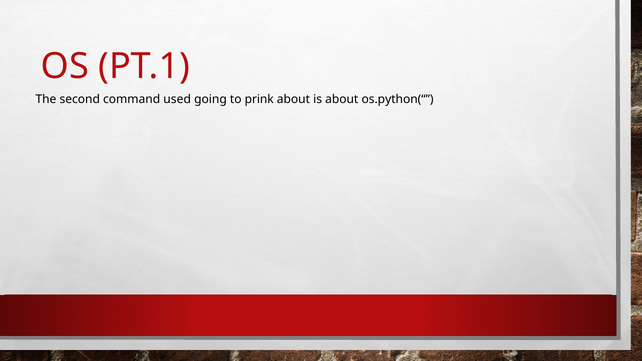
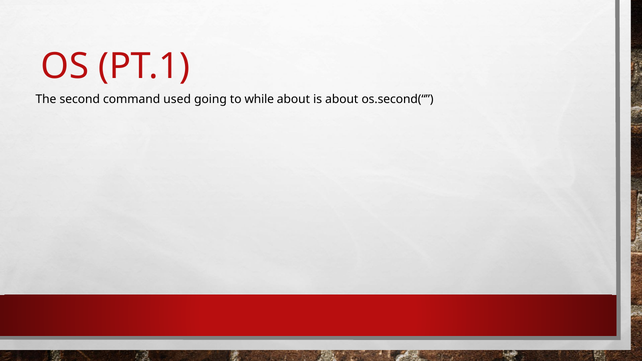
prink: prink -> while (259, 99)
os.python(“: os.python(“ -> os.second(“ (398, 99)
